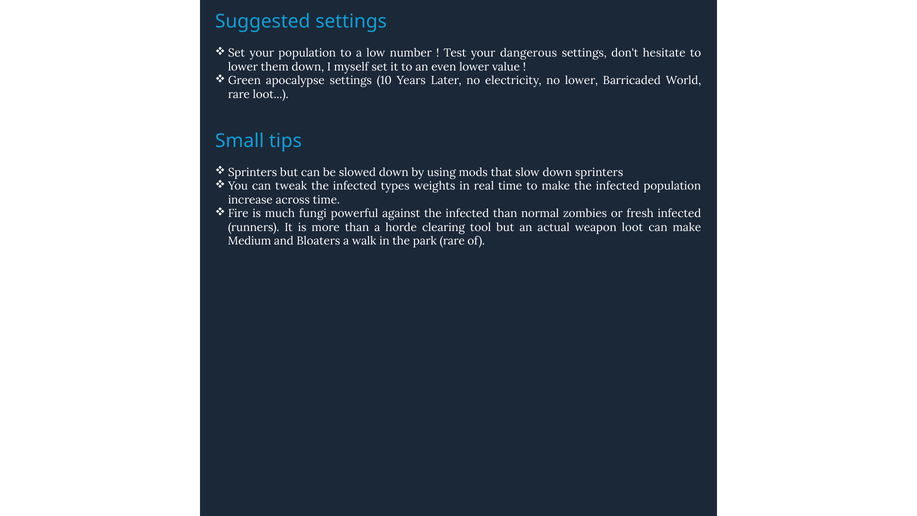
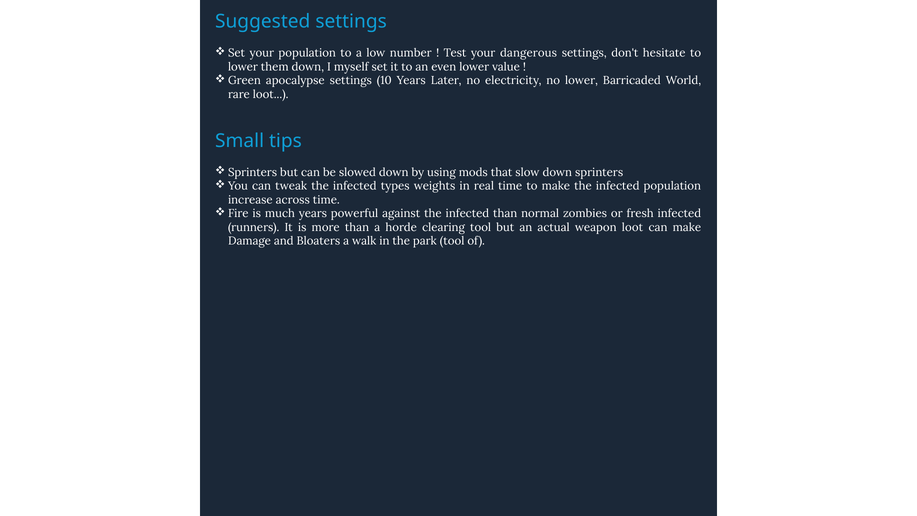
much fungi: fungi -> years (313, 214)
Medium: Medium -> Damage (249, 241)
park rare: rare -> tool (452, 241)
